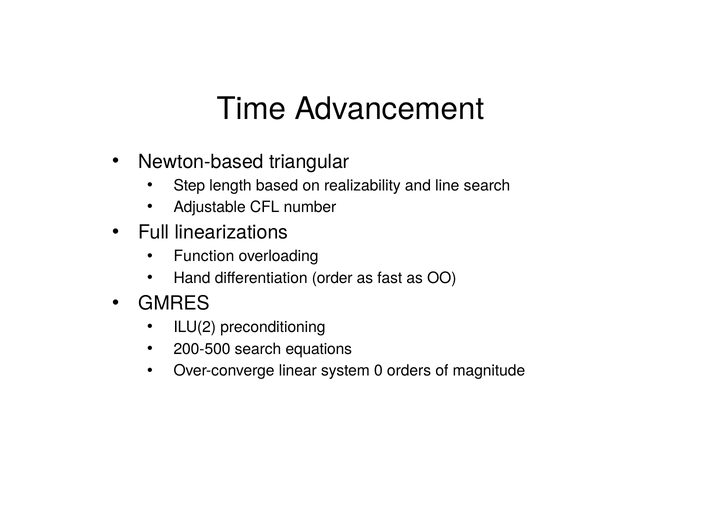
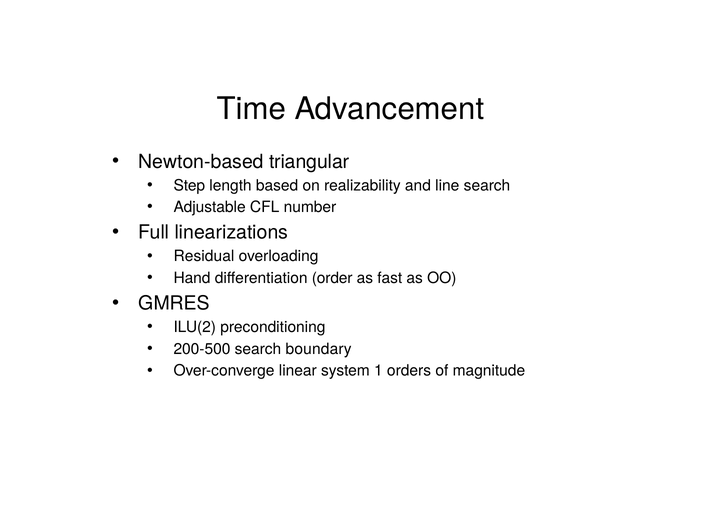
Function: Function -> Residual (204, 256)
equations: equations -> boundary (319, 349)
0: 0 -> 1 (378, 371)
